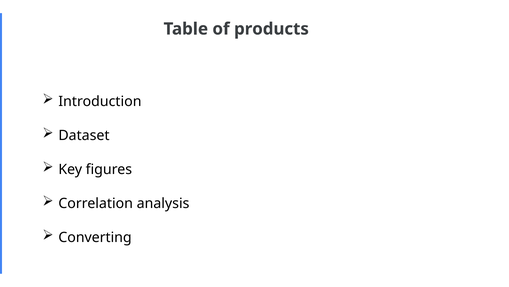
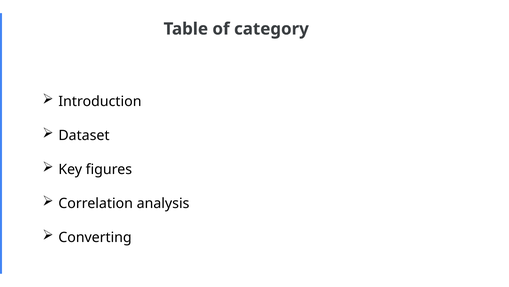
products: products -> category (271, 29)
